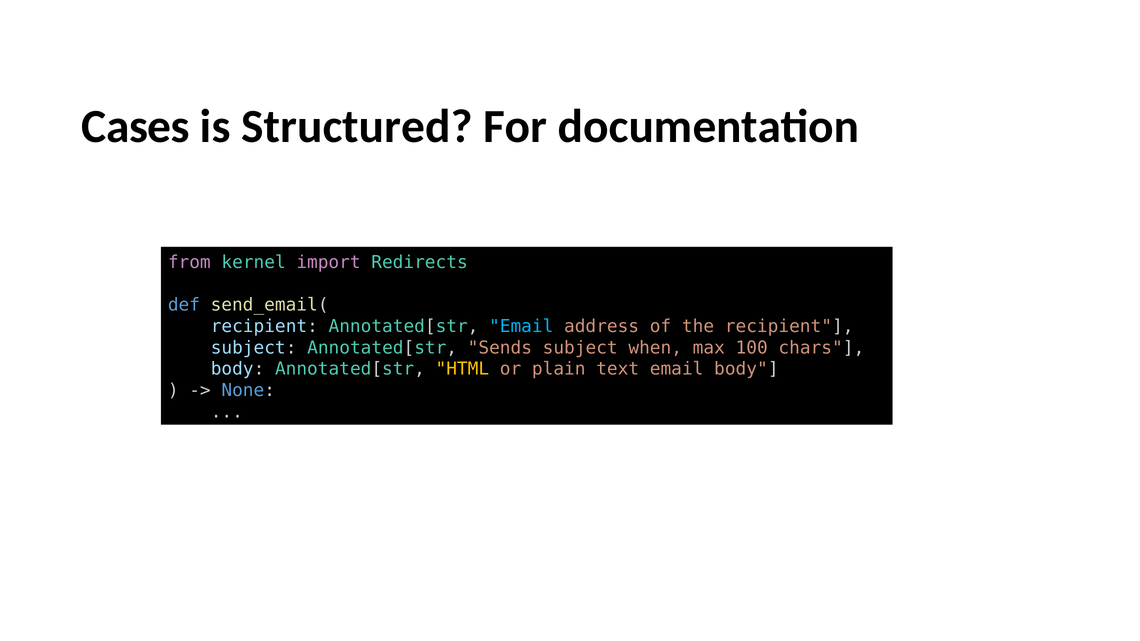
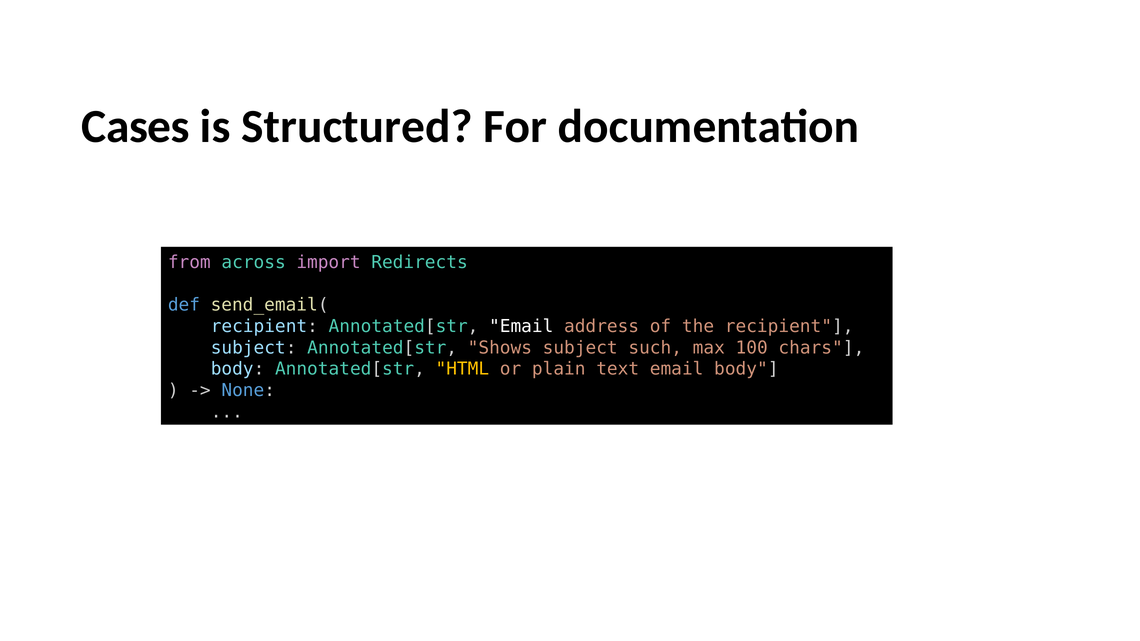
kernel: kernel -> across (254, 262)
Email colour: light blue -> white (521, 326)
Sends: Sends -> Shows (500, 348)
when: when -> such (655, 348)
